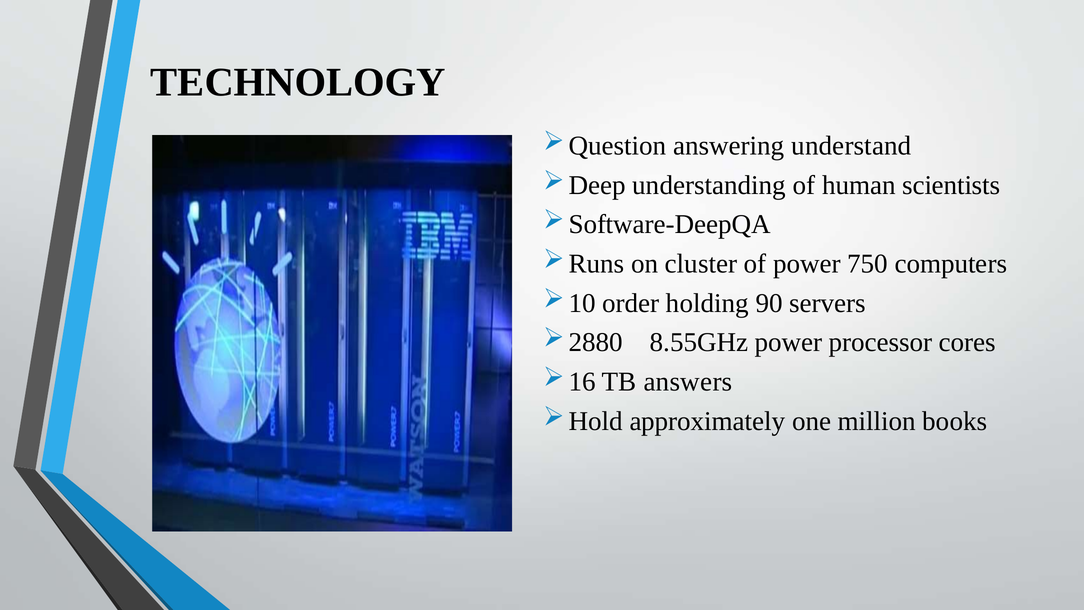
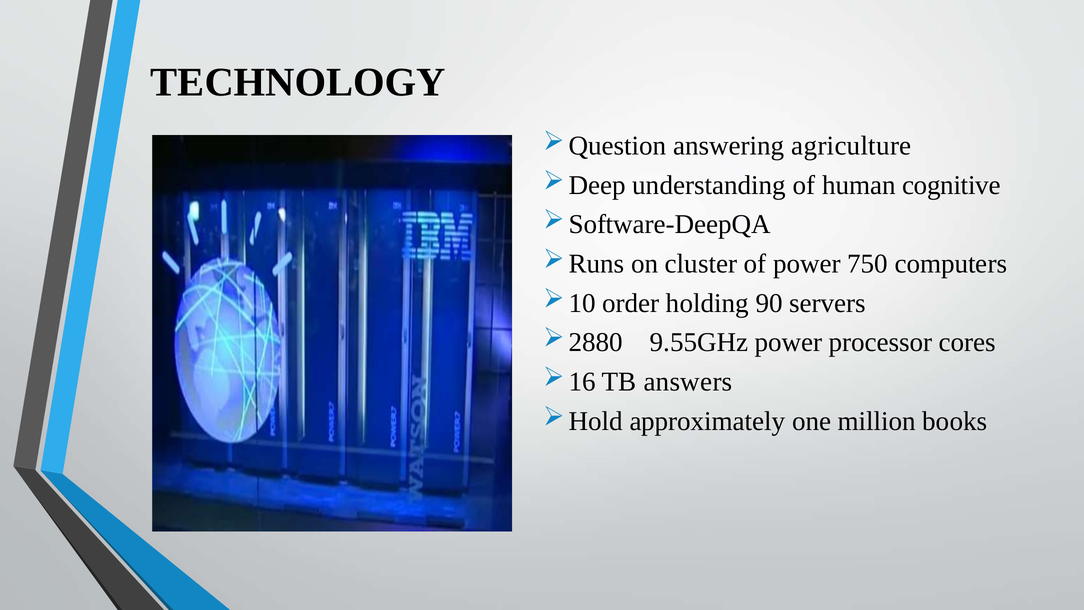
understand: understand -> agriculture (851, 146)
scientists: scientists -> cognitive (951, 185)
8.55GHz: 8.55GHz -> 9.55GHz (699, 342)
